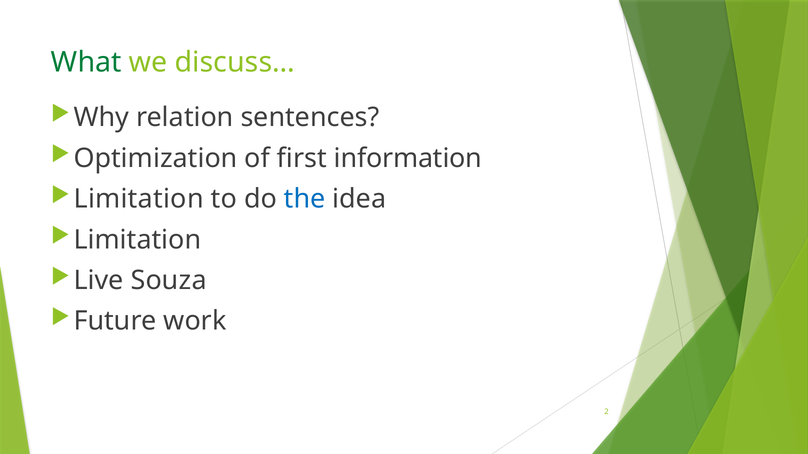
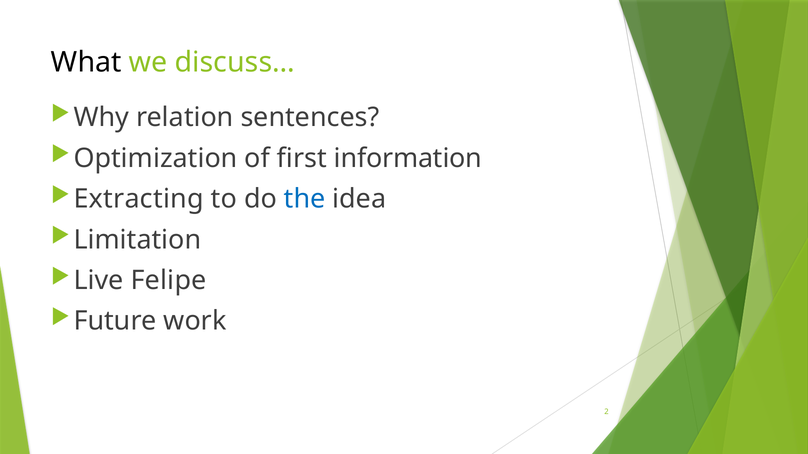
What colour: green -> black (86, 63)
Limitation: Limitation -> Extracting (139, 199)
Souza: Souza -> Felipe (169, 281)
